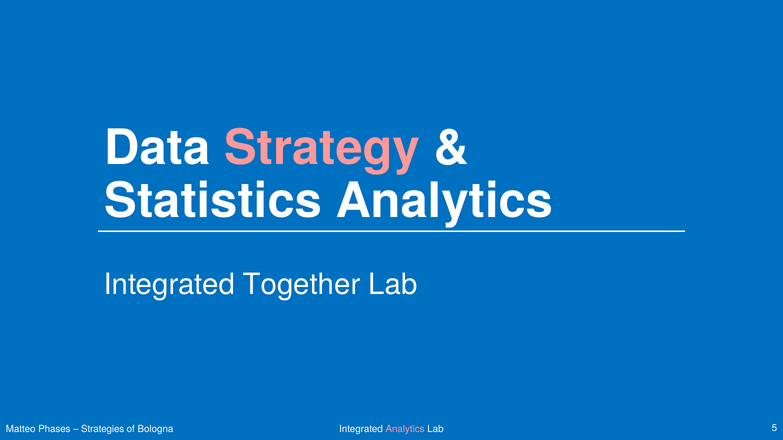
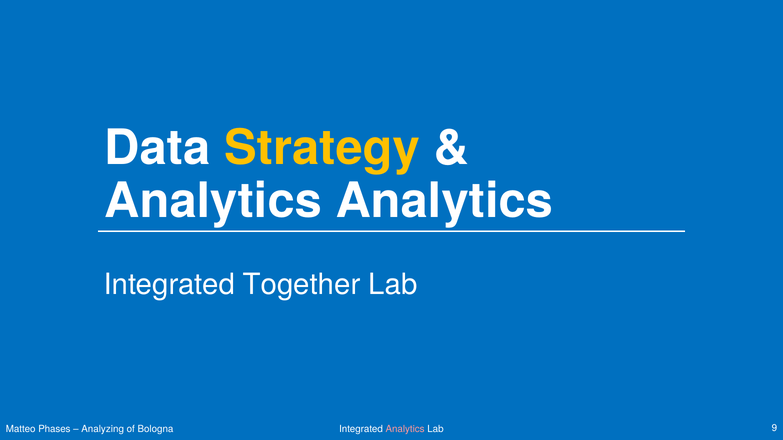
Strategy colour: pink -> yellow (322, 148)
Statistics: Statistics -> Analytics (213, 201)
Strategies: Strategies -> Analyzing (103, 429)
5: 5 -> 9 (774, 428)
